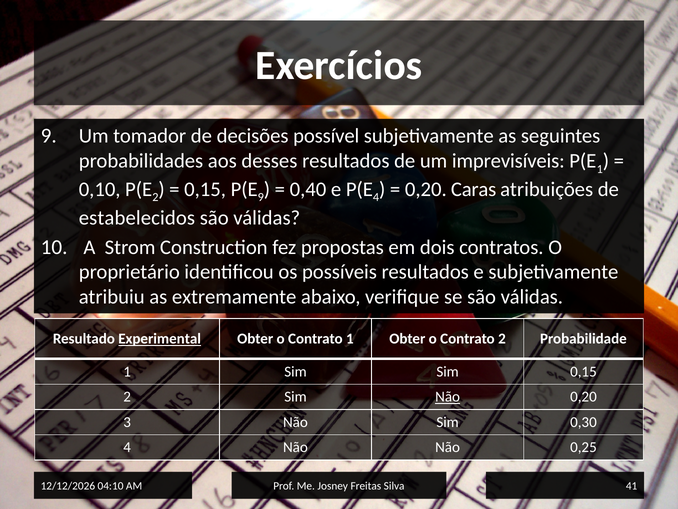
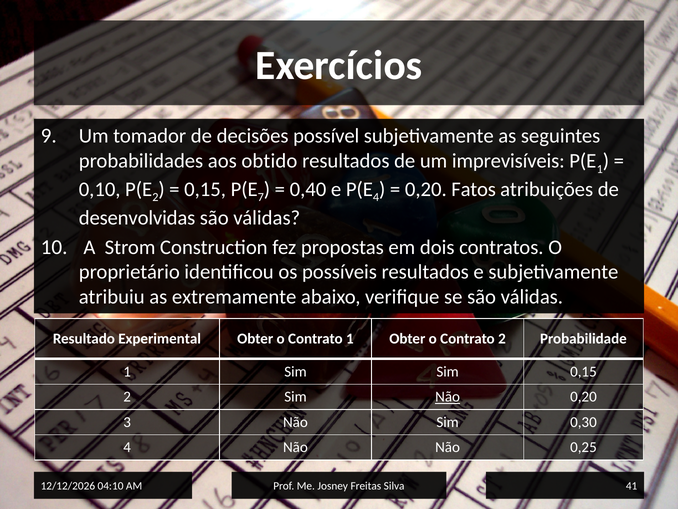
desses: desses -> obtido (269, 161)
9: 9 -> 7 (261, 197)
Caras: Caras -> Fatos (474, 189)
estabelecidos: estabelecidos -> desenvolvidas (137, 218)
Experimental underline: present -> none (160, 339)
